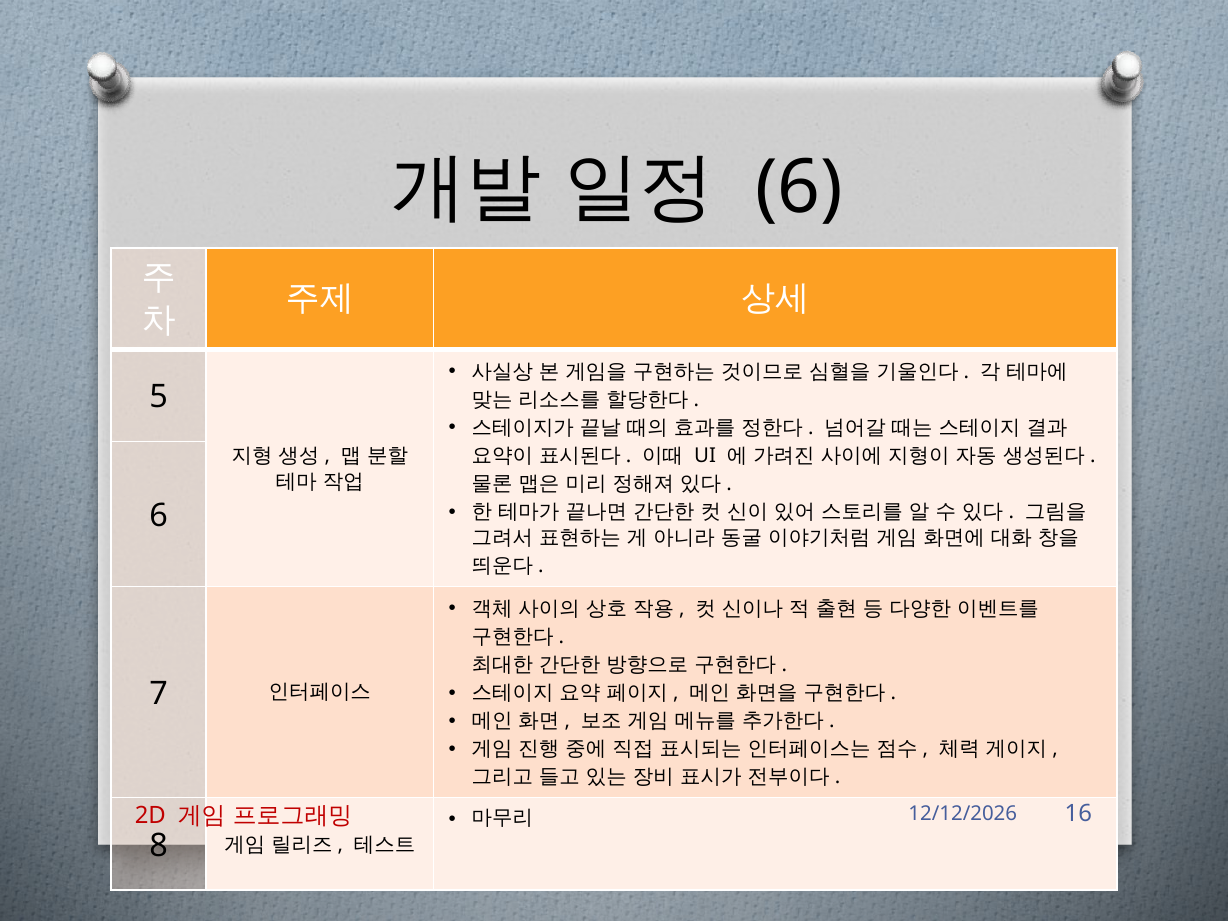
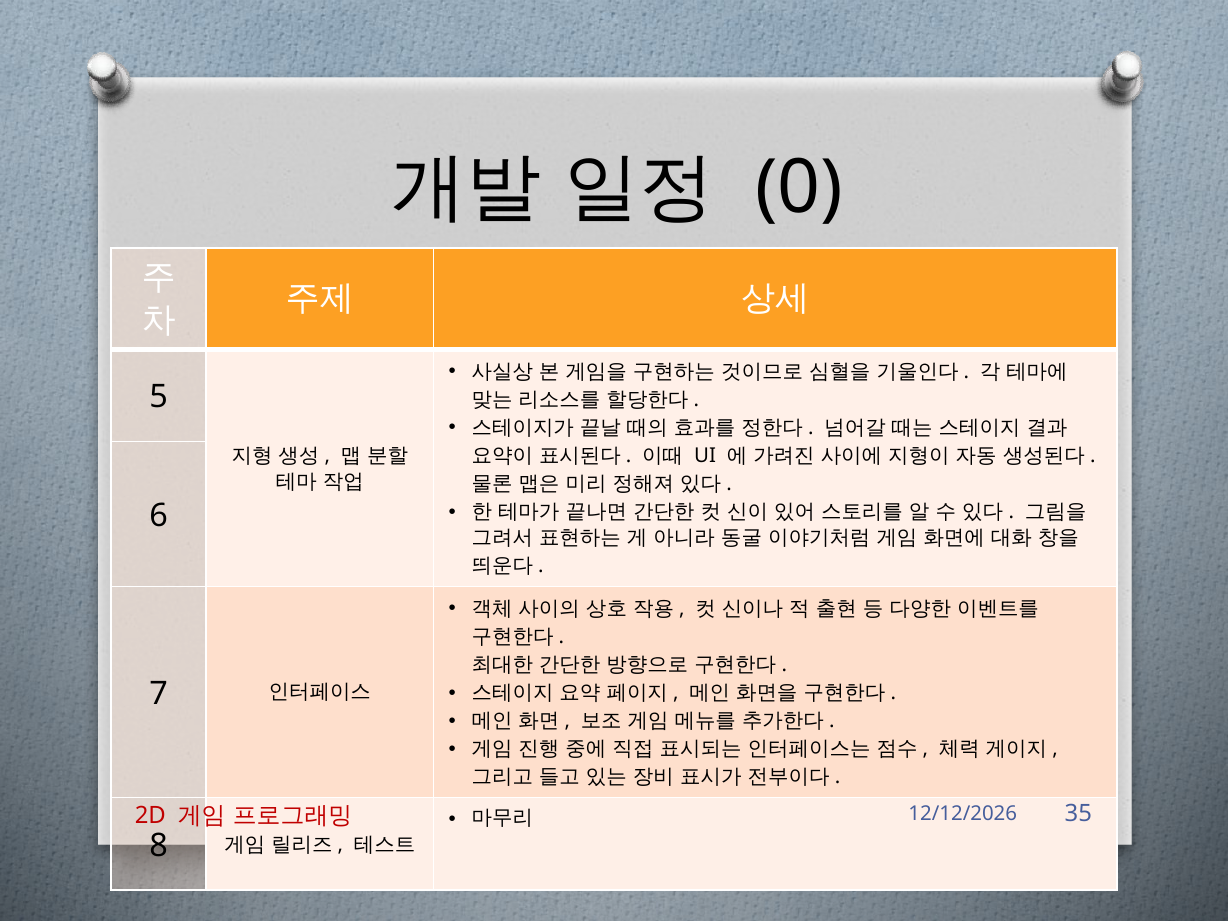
6: 6 -> 0 (799, 188)
16: 16 -> 35 (1078, 814)
